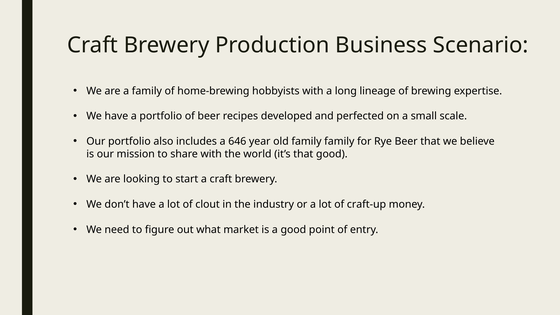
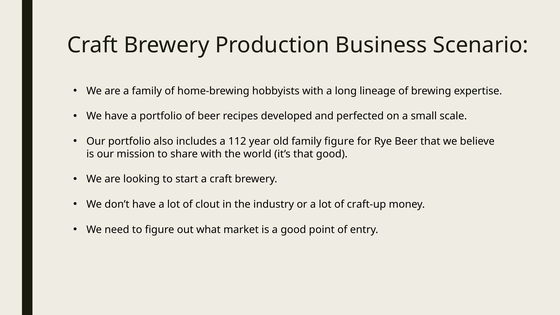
646: 646 -> 112 (237, 141)
family family: family -> figure (339, 141)
